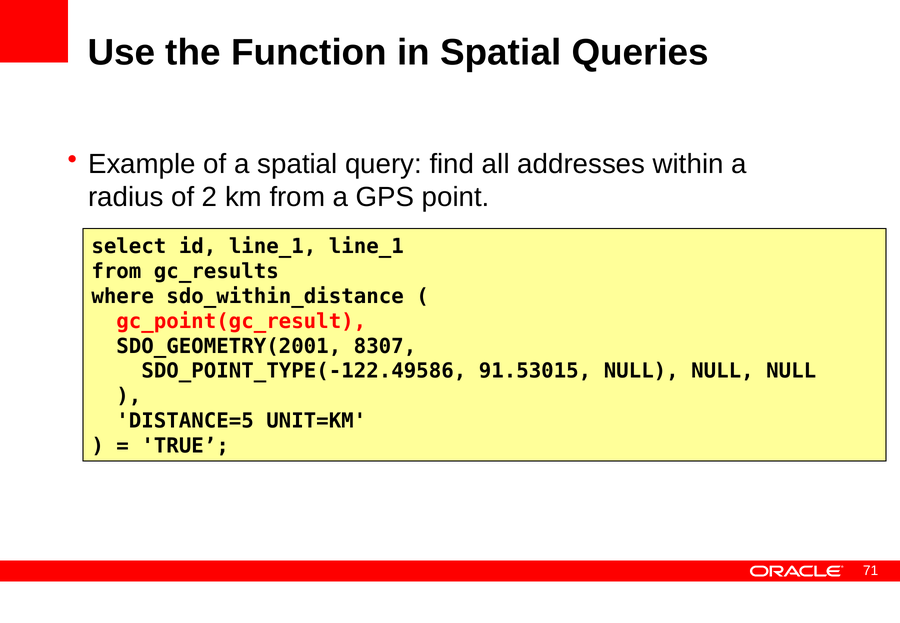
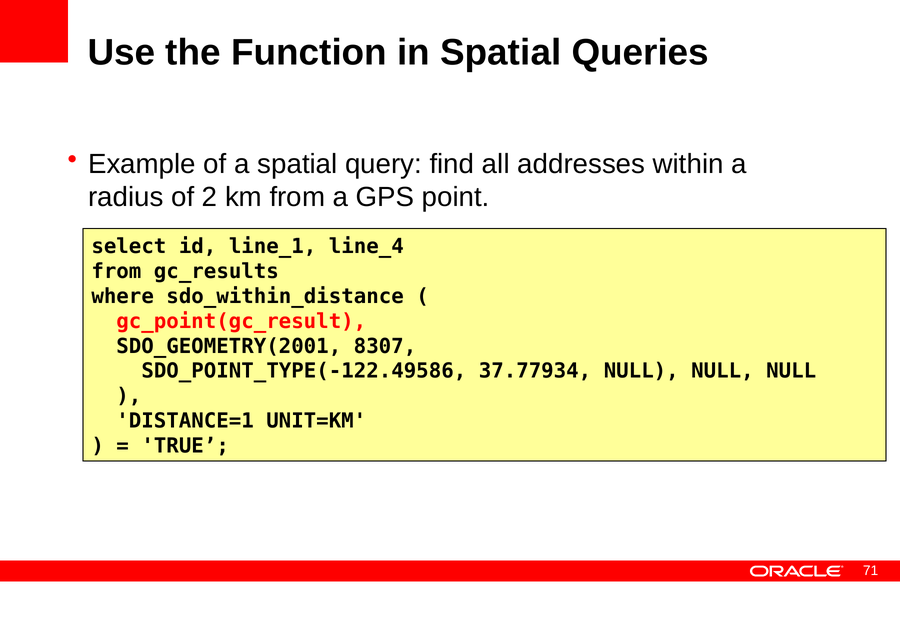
line_1 line_1: line_1 -> line_4 (366, 247)
91.53015: 91.53015 -> 37.77934 (535, 371)
DISTANCE=5: DISTANCE=5 -> DISTANCE=1 (185, 421)
